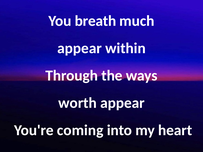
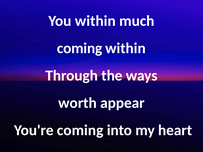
You breath: breath -> within (95, 21)
appear: appear -> coming (80, 48)
